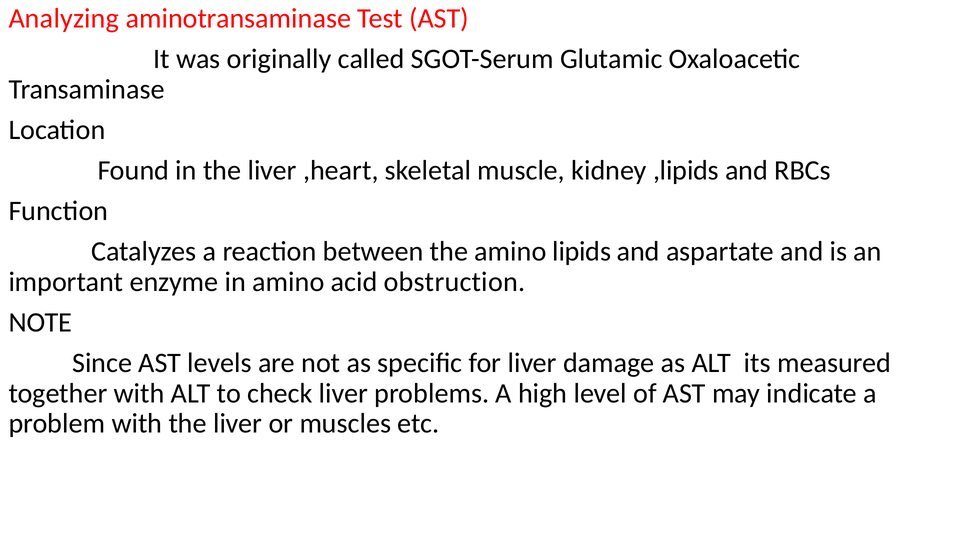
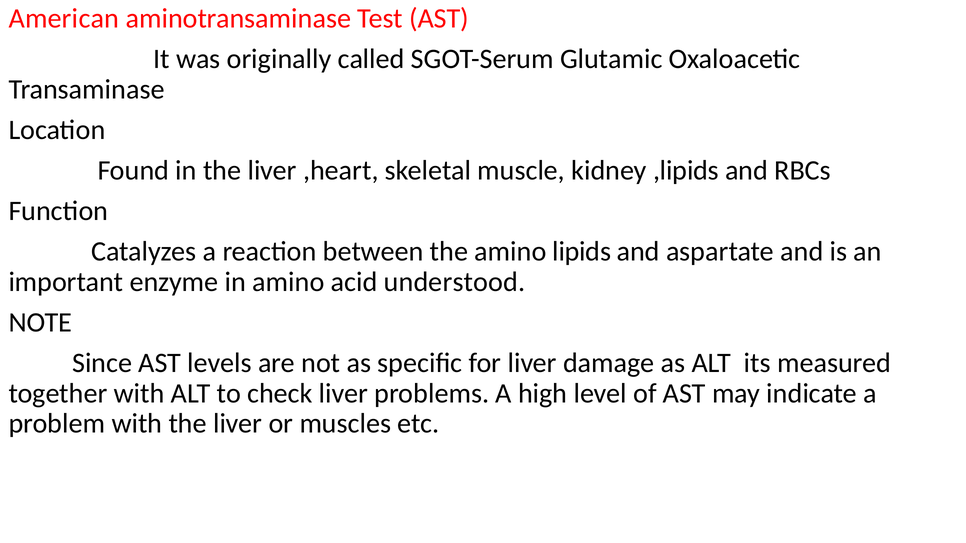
Analyzing: Analyzing -> American (64, 19)
obstruction: obstruction -> understood (455, 282)
